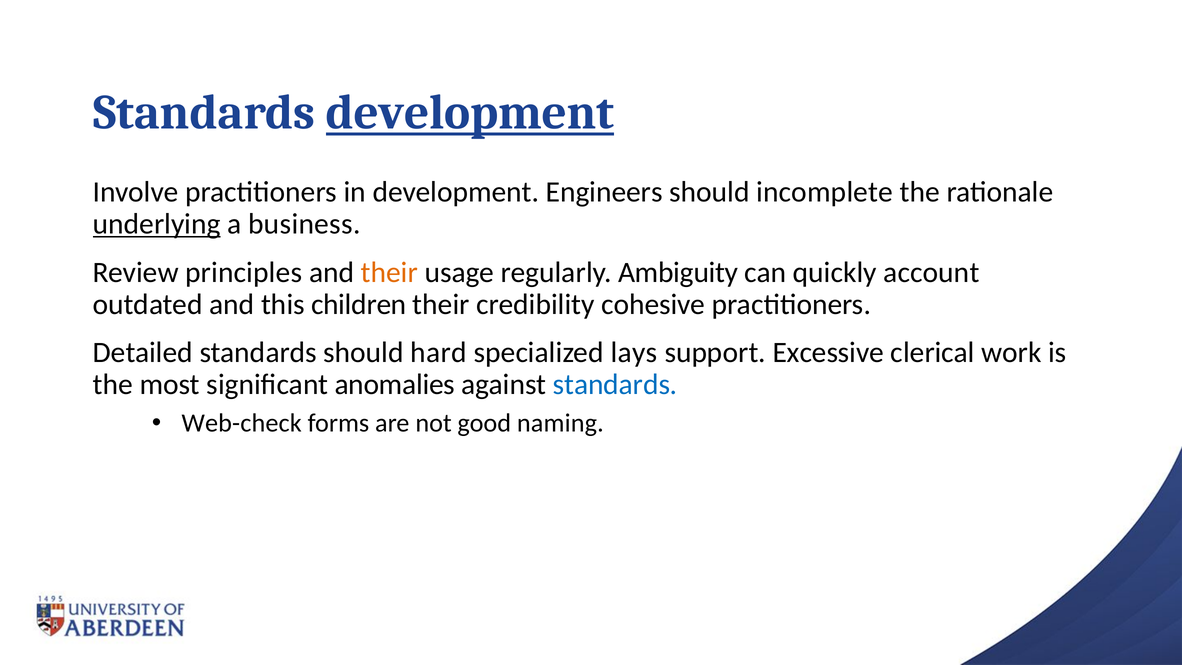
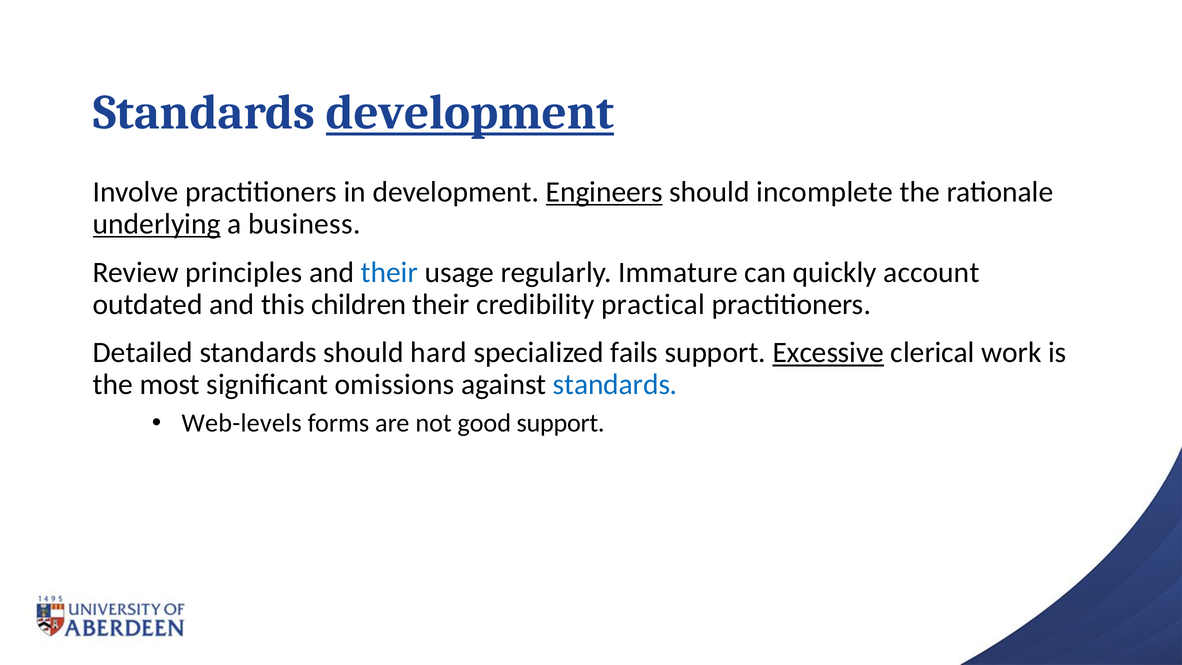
Engineers underline: none -> present (604, 192)
their colour: orange -> blue (389, 272)
Ambiguity: Ambiguity -> Immature (678, 272)
cohesive: cohesive -> practical (653, 304)
lays: lays -> fails (634, 353)
Excessive underline: none -> present (828, 353)
anomalies: anomalies -> omissions (395, 385)
Web-check: Web-check -> Web-levels (242, 423)
good naming: naming -> support (561, 423)
